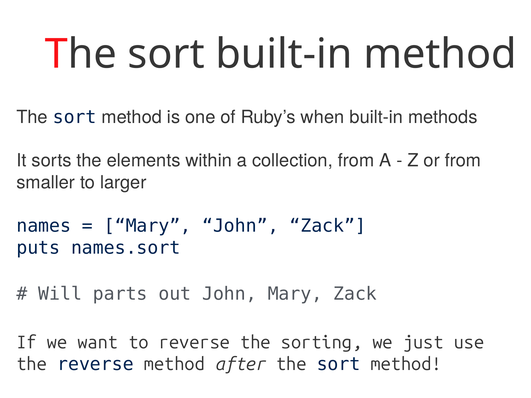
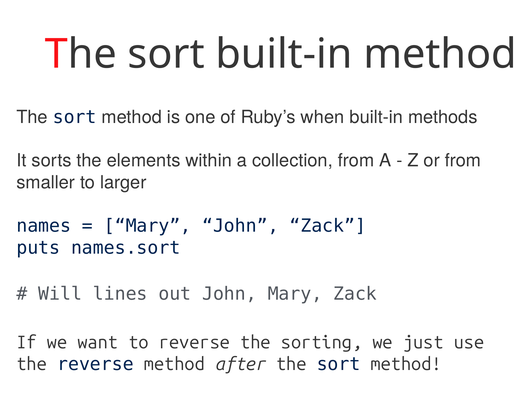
parts: parts -> lines (120, 294)
